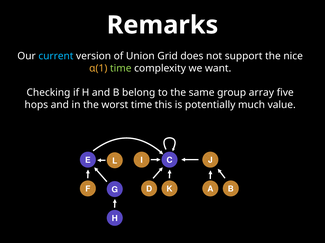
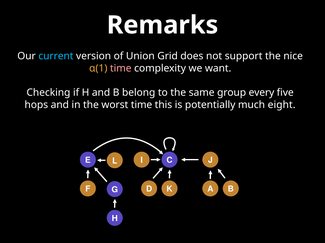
time colour: light green -> pink (121, 69)
array: array -> every (261, 93)
value: value -> eight (282, 105)
